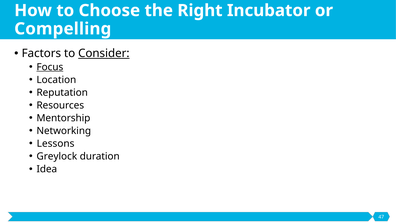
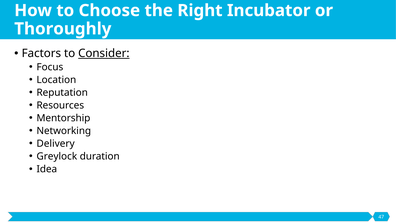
Compelling: Compelling -> Thoroughly (63, 29)
Focus underline: present -> none (50, 67)
Lessons: Lessons -> Delivery (56, 143)
